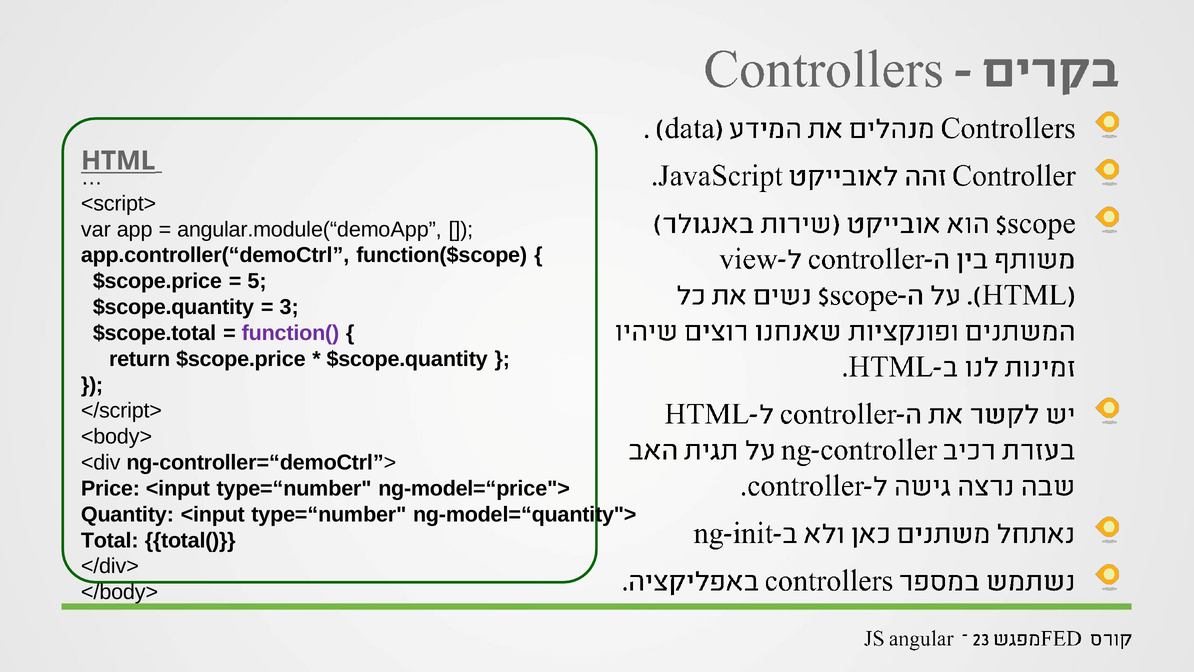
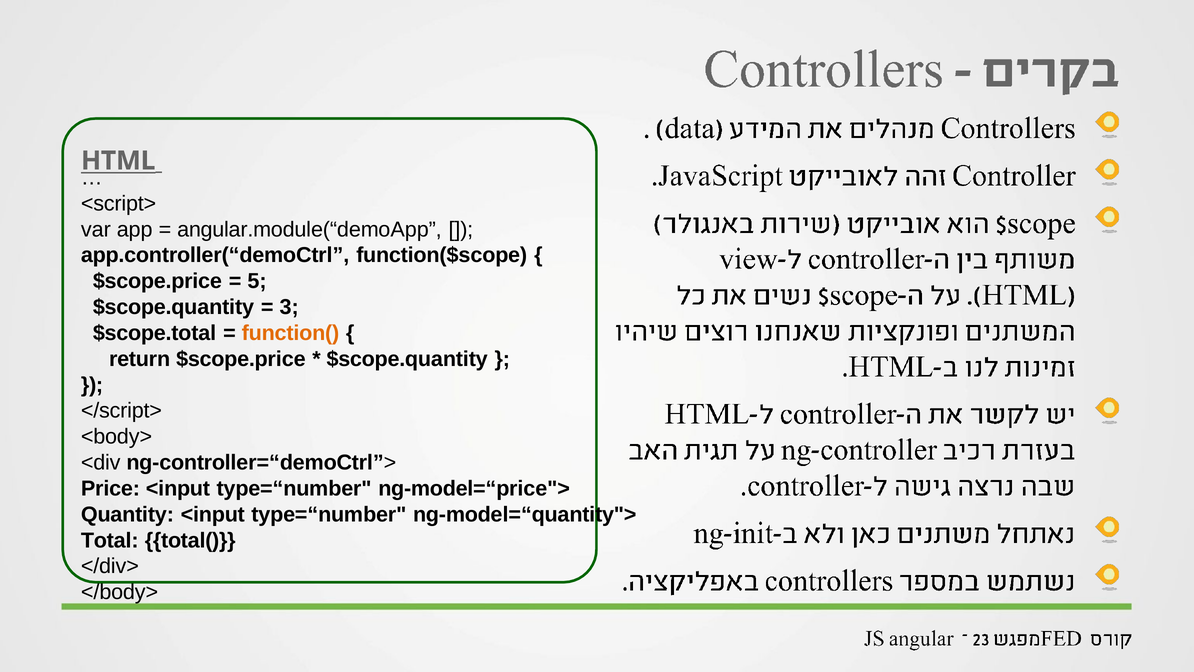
function( colour: purple -> orange (290, 333)
